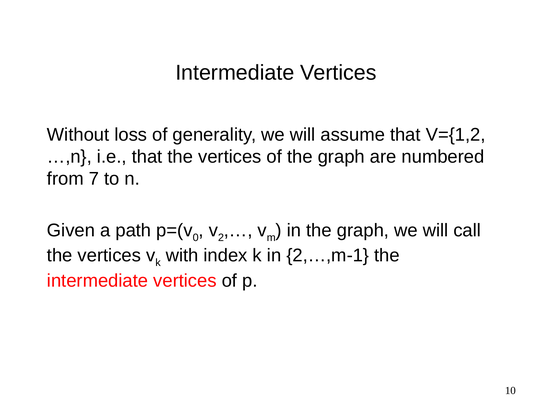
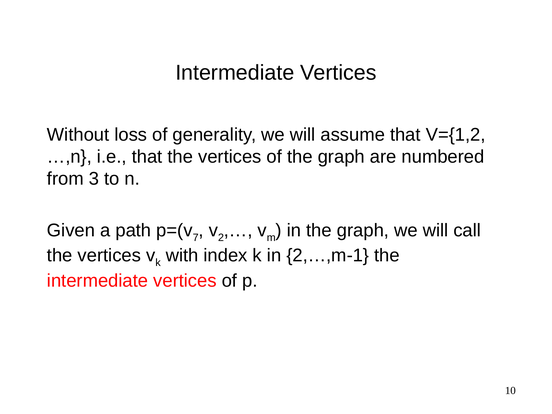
7: 7 -> 3 (94, 179)
0: 0 -> 7 (196, 238)
